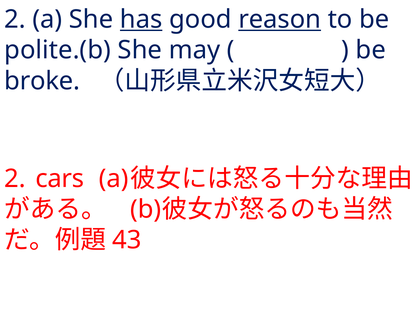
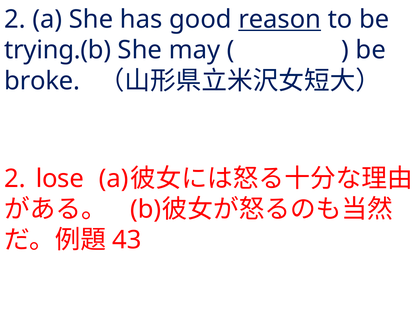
has underline: present -> none (141, 19)
polite.(b: polite.(b -> trying.(b (58, 50)
cars: cars -> lose (60, 179)
